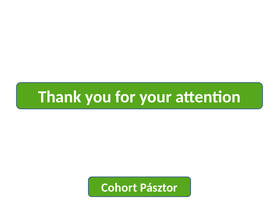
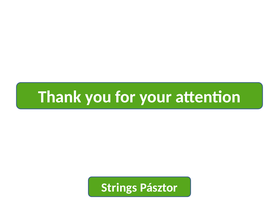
Cohort: Cohort -> Strings (119, 188)
